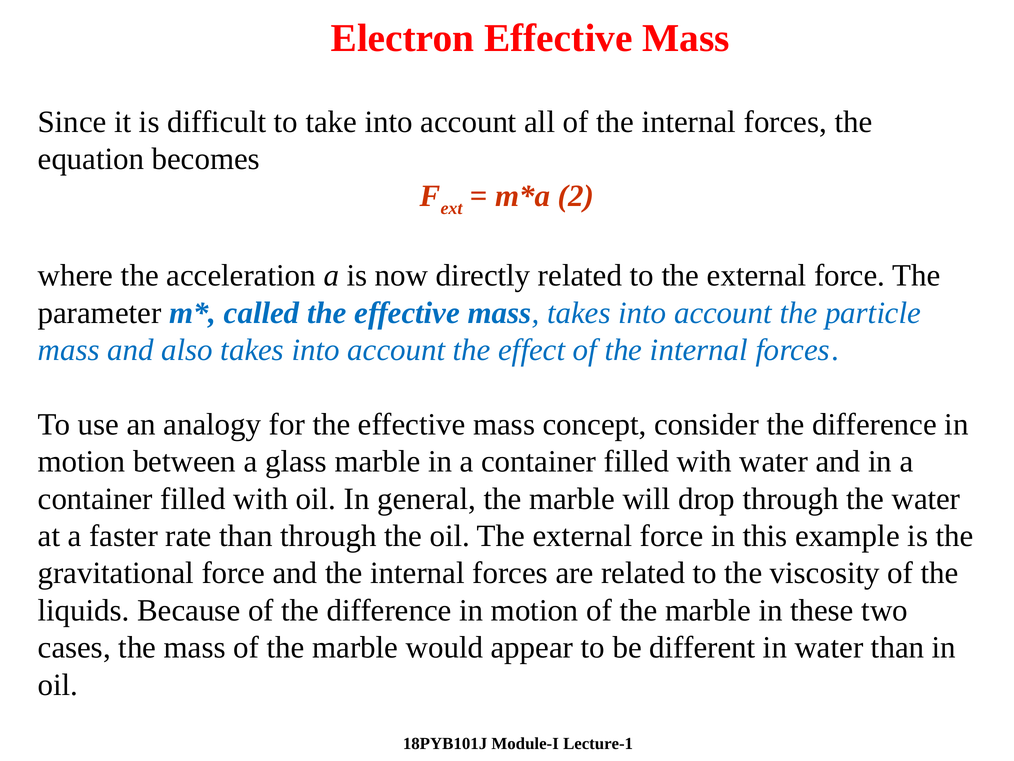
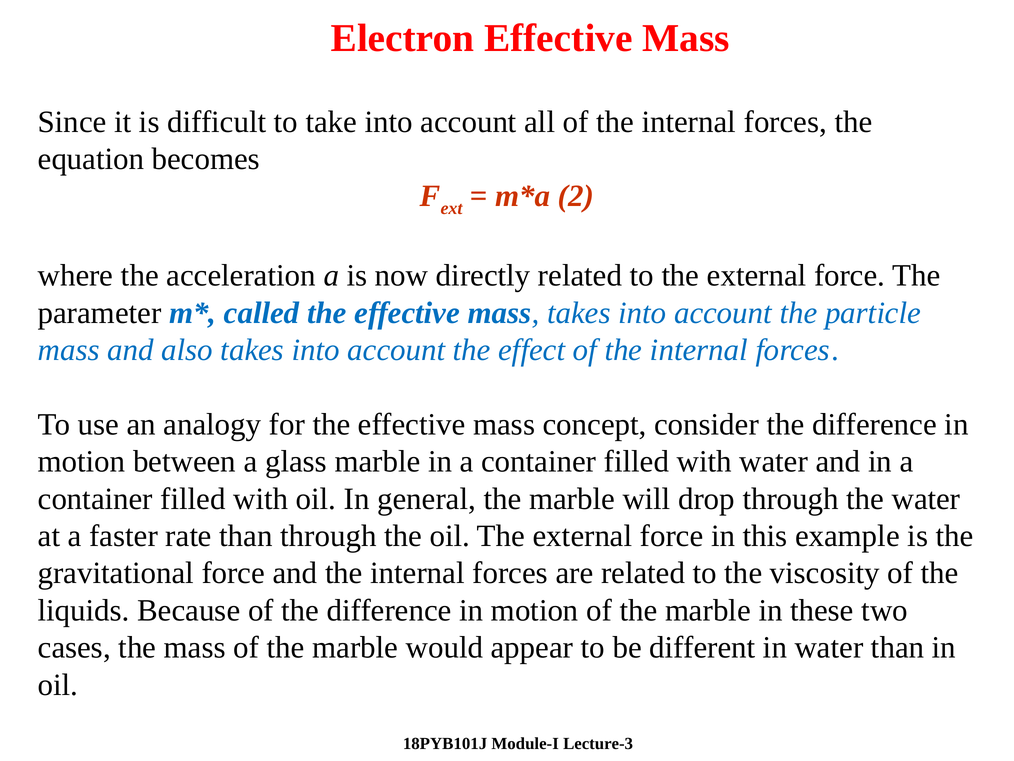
Lecture-1: Lecture-1 -> Lecture-3 (598, 743)
